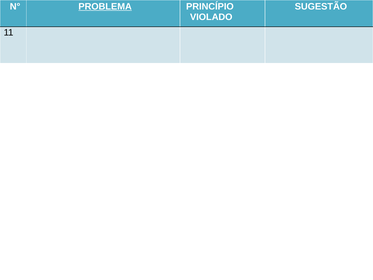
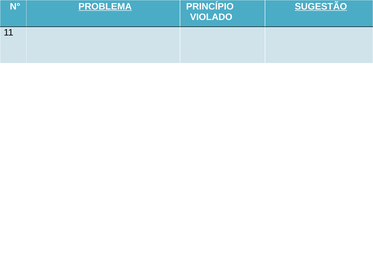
SUGESTÃO underline: none -> present (321, 7)
